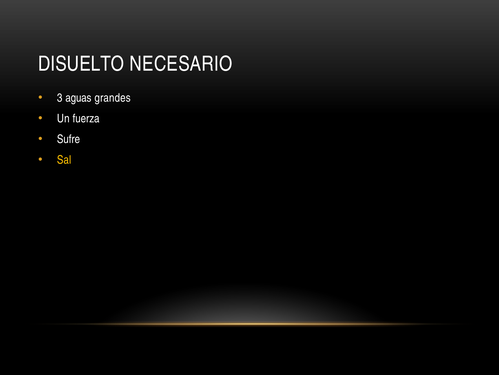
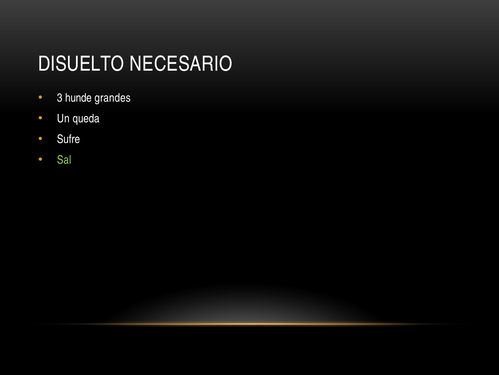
aguas: aguas -> hunde (78, 98)
fuerza: fuerza -> queda (86, 118)
Sal colour: yellow -> light green (64, 160)
